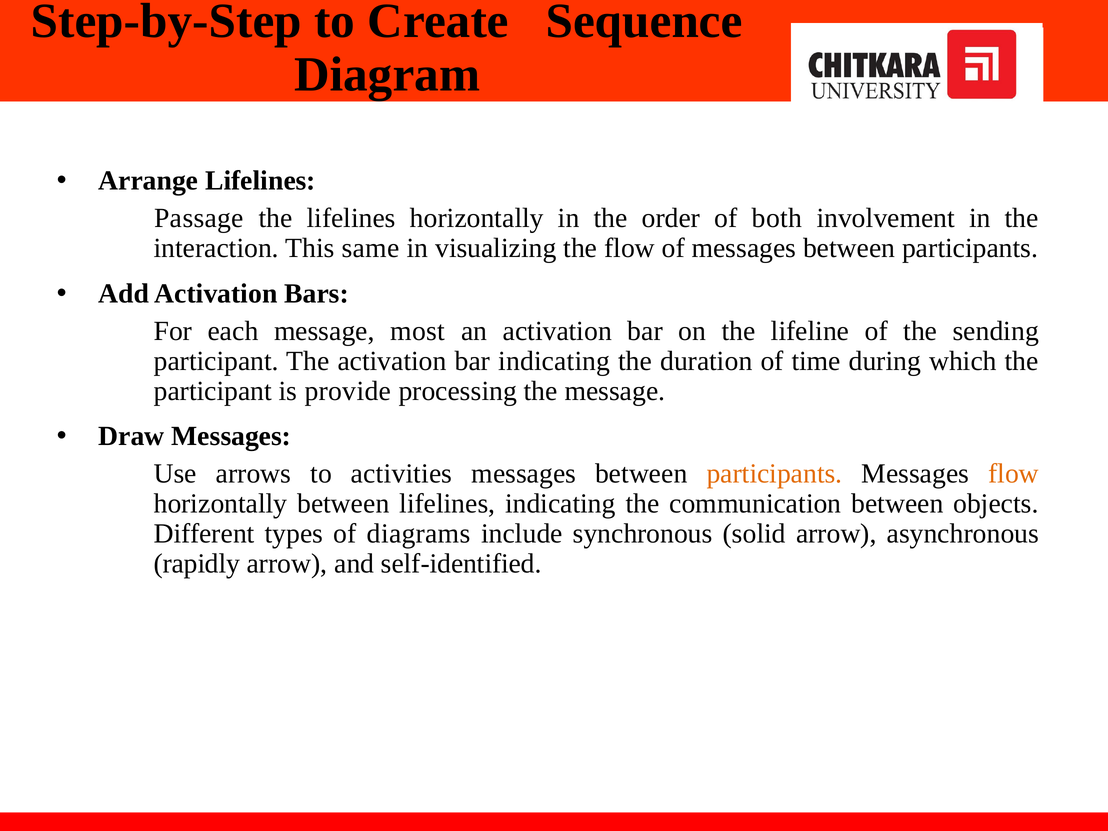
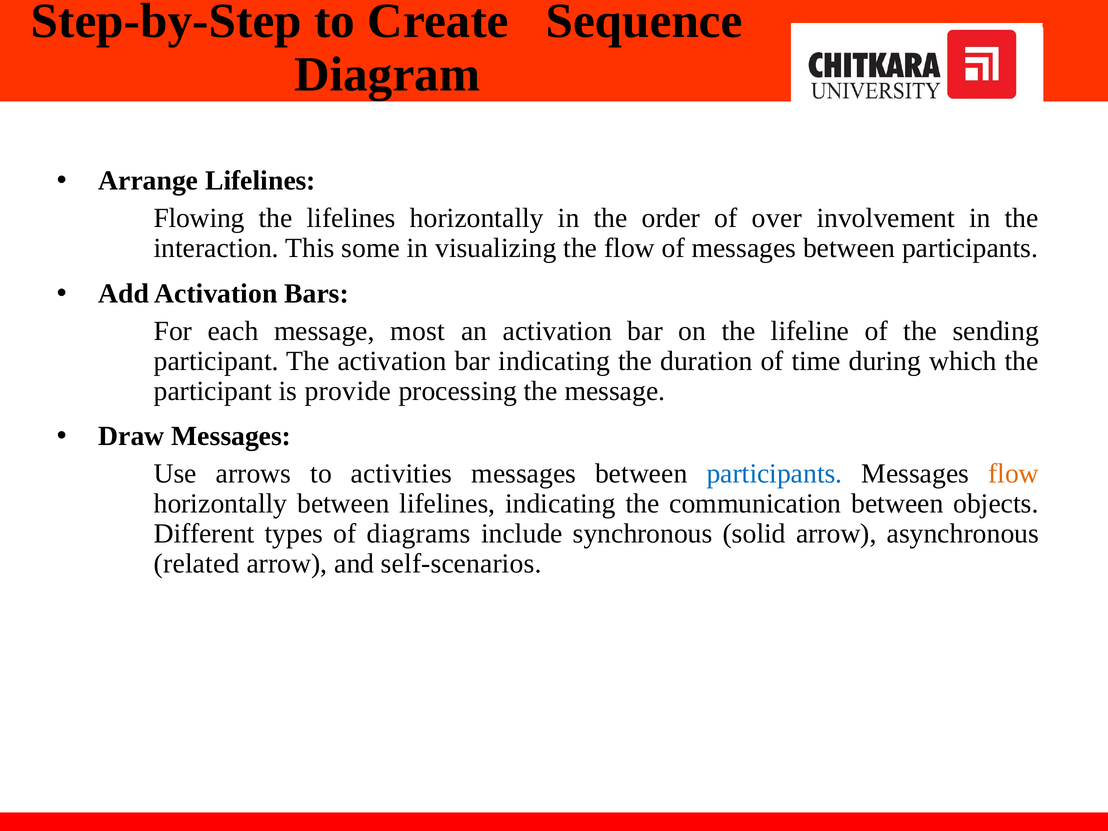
Passage: Passage -> Flowing (199, 218)
both: both -> over (777, 218)
same: same -> some (371, 248)
participants colour: orange -> blue (774, 474)
rapidly: rapidly -> related (197, 564)
self-identified: self-identified -> self-scenarios (461, 564)
